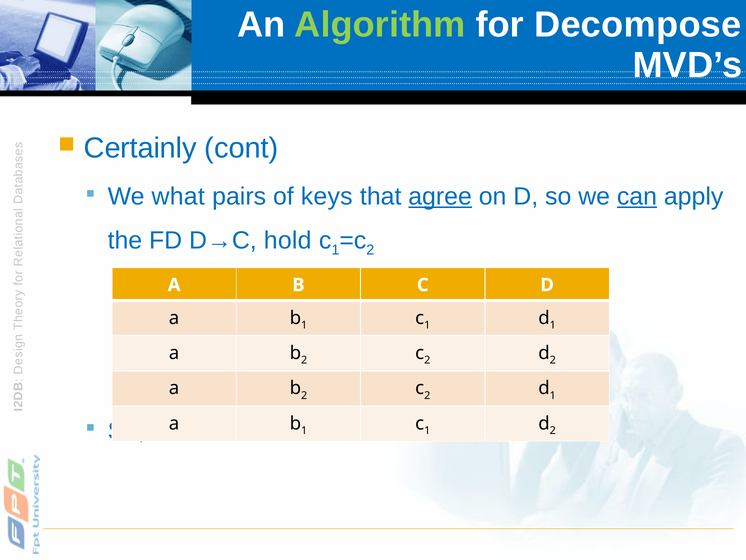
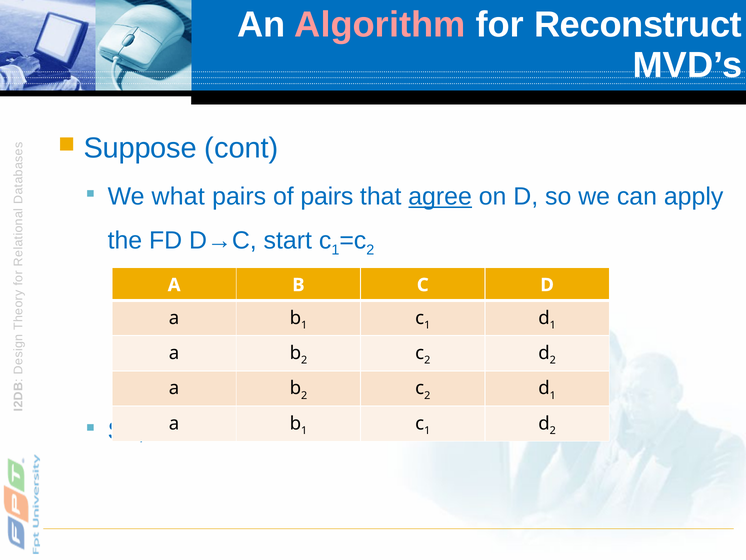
Algorithm colour: light green -> pink (380, 25)
Decompose: Decompose -> Reconstruct (638, 25)
Certainly: Certainly -> Suppose (140, 148)
of keys: keys -> pairs (327, 197)
can underline: present -> none (637, 197)
hold: hold -> start (288, 240)
